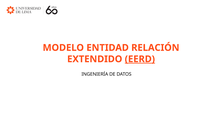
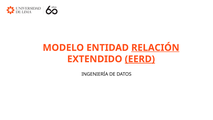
RELACIÓN underline: none -> present (155, 48)
